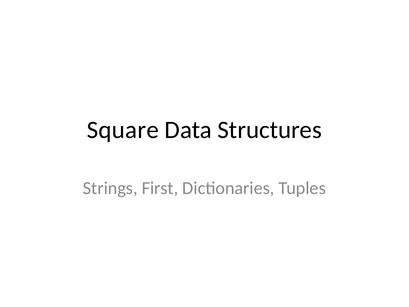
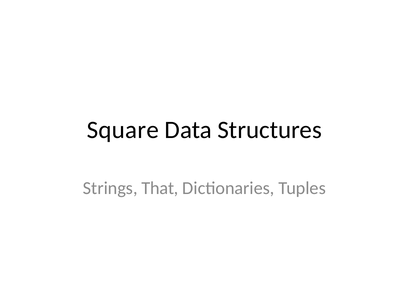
First: First -> That (160, 188)
